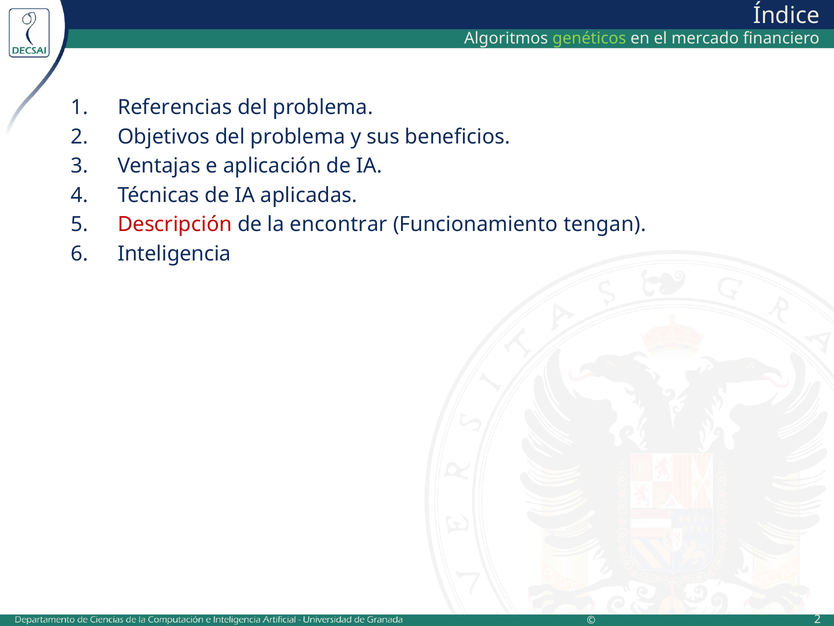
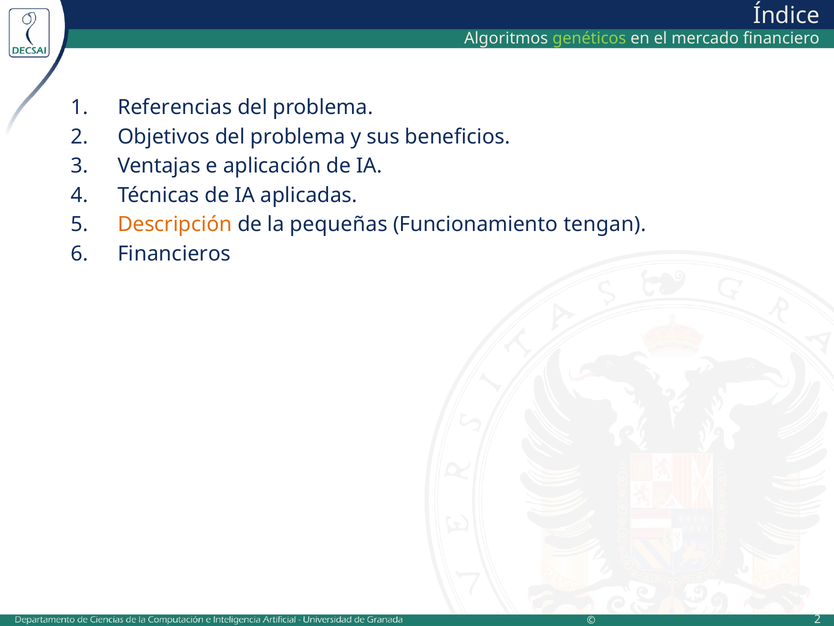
Descripción colour: red -> orange (175, 224)
encontrar: encontrar -> pequeñas (339, 224)
Inteligencia: Inteligencia -> Financieros (174, 253)
